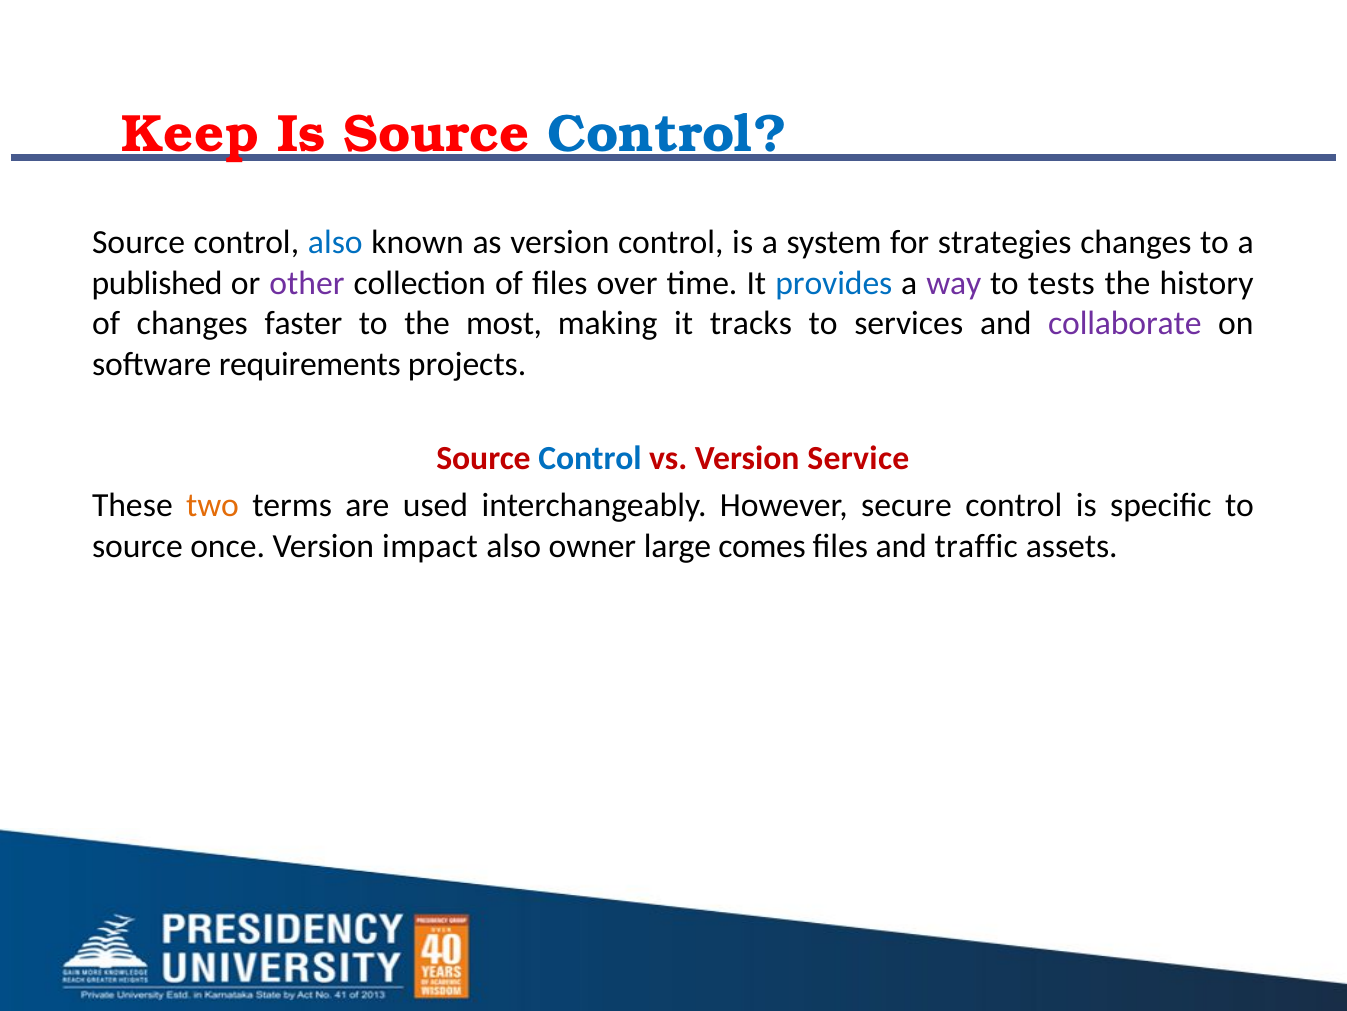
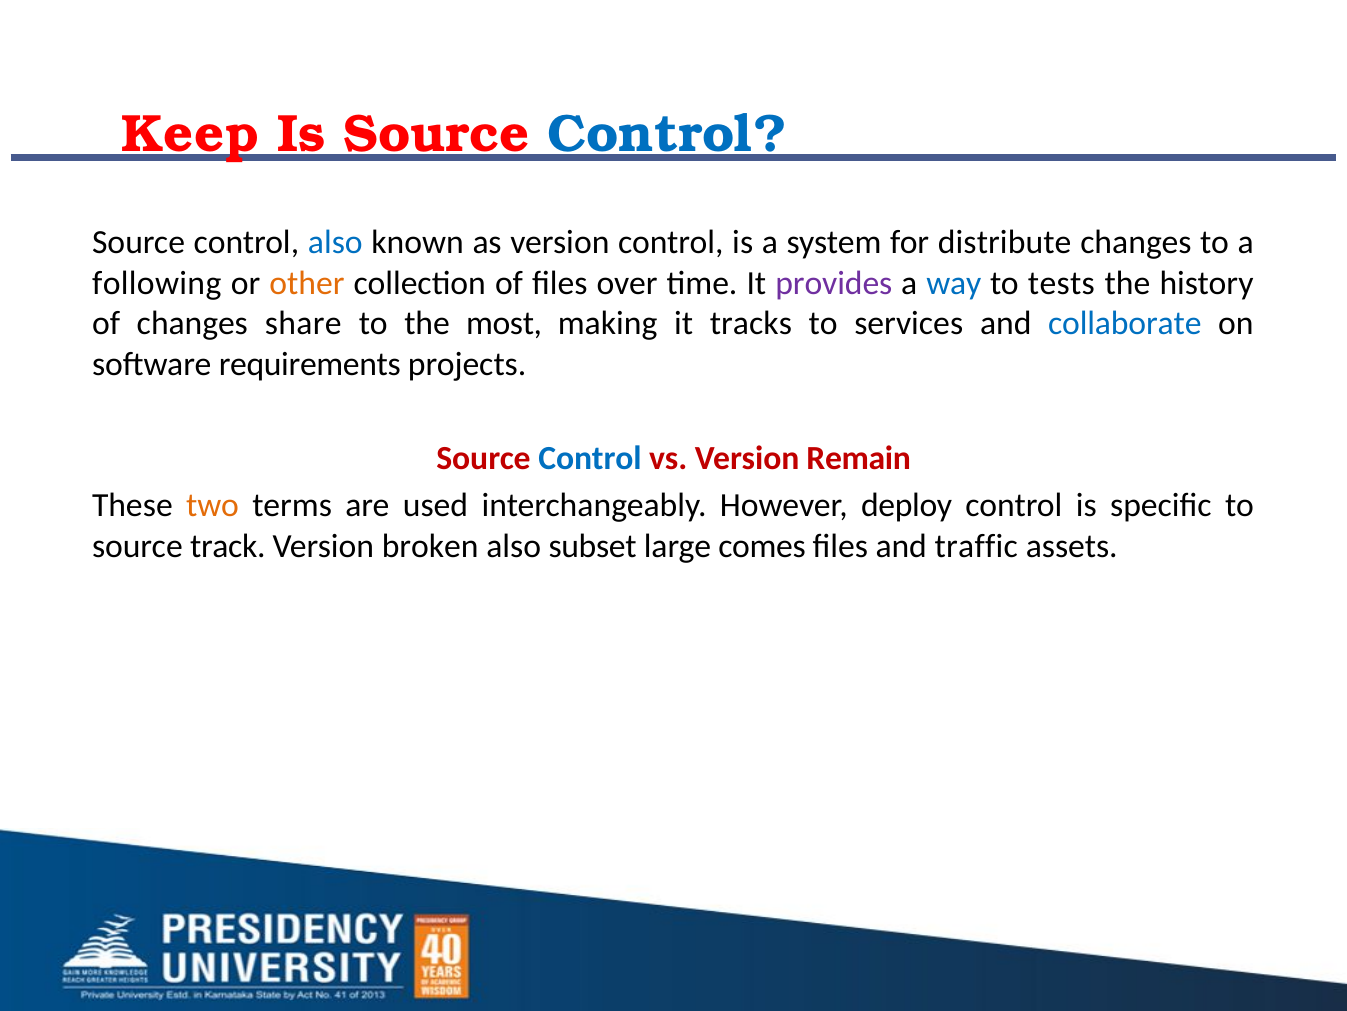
strategies: strategies -> distribute (1005, 243)
published: published -> following (157, 283)
other colour: purple -> orange (307, 283)
provides colour: blue -> purple (834, 283)
way colour: purple -> blue (954, 283)
faster: faster -> share (303, 323)
collaborate colour: purple -> blue (1125, 323)
Service: Service -> Remain (859, 458)
secure: secure -> deploy (907, 505)
once: once -> track (228, 546)
impact: impact -> broken (430, 546)
owner: owner -> subset (593, 546)
